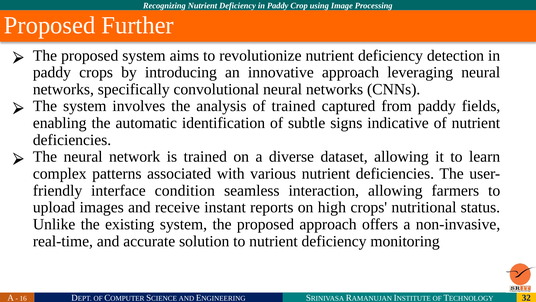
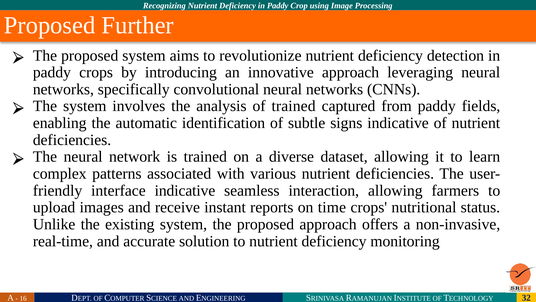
interface condition: condition -> indicative (185, 190)
high: high -> time (332, 207)
